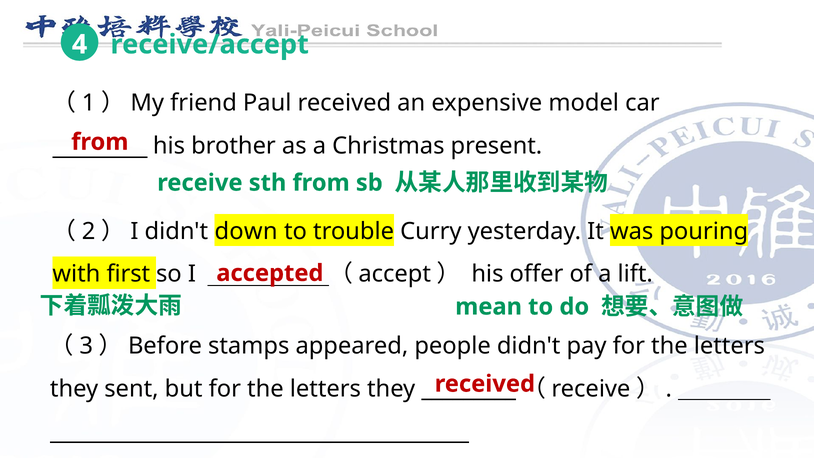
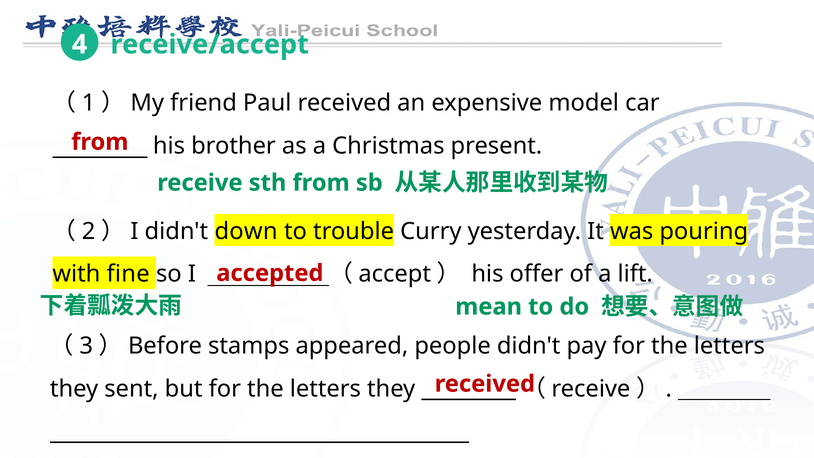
first: first -> fine (128, 274)
